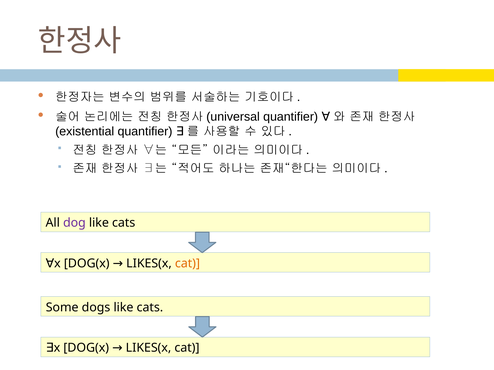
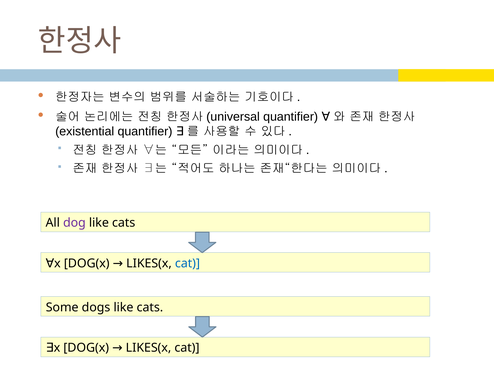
cat colour: orange -> blue (187, 264)
